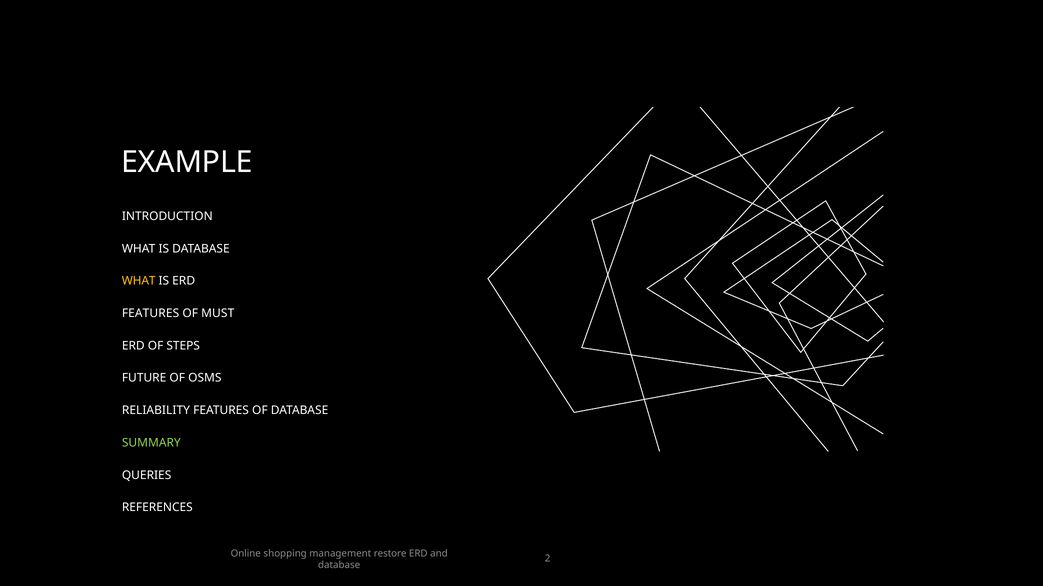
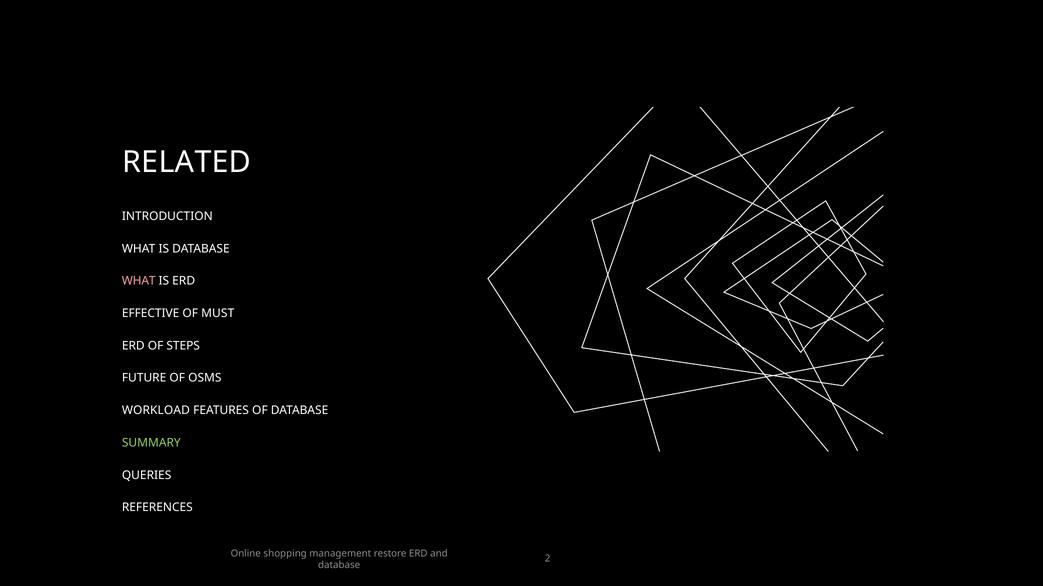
EXAMPLE: EXAMPLE -> RELATED (187, 163)
WHAT colour: yellow -> pink (139, 281)
FEATURES: FEATURES -> EFFECTIVE (151, 314)
RELIABILITY: RELIABILITY -> WORKLOAD (156, 411)
